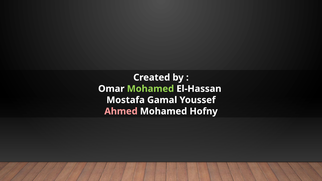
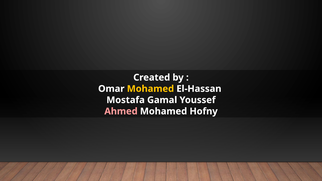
Mohamed colour: light green -> yellow (150, 89)
